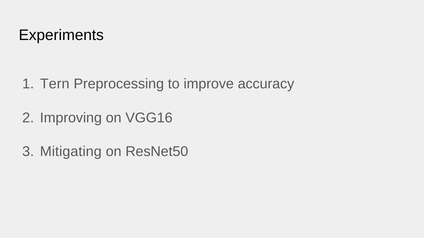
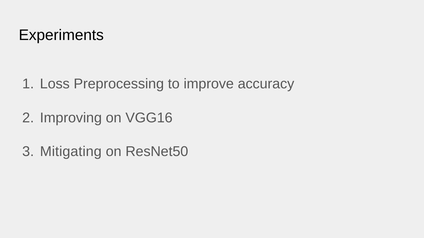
Tern: Tern -> Loss (55, 84)
